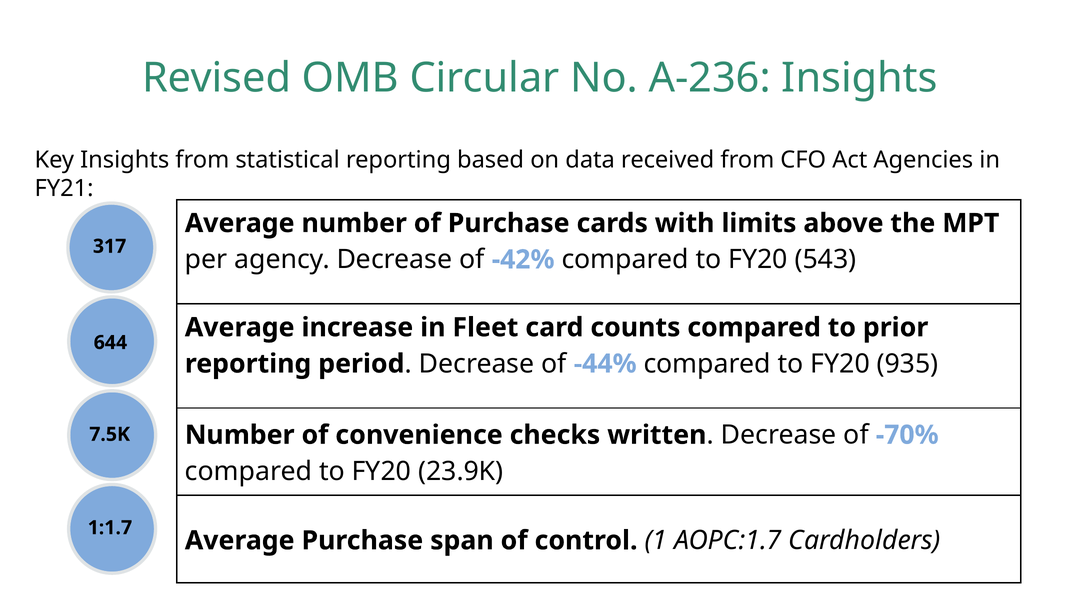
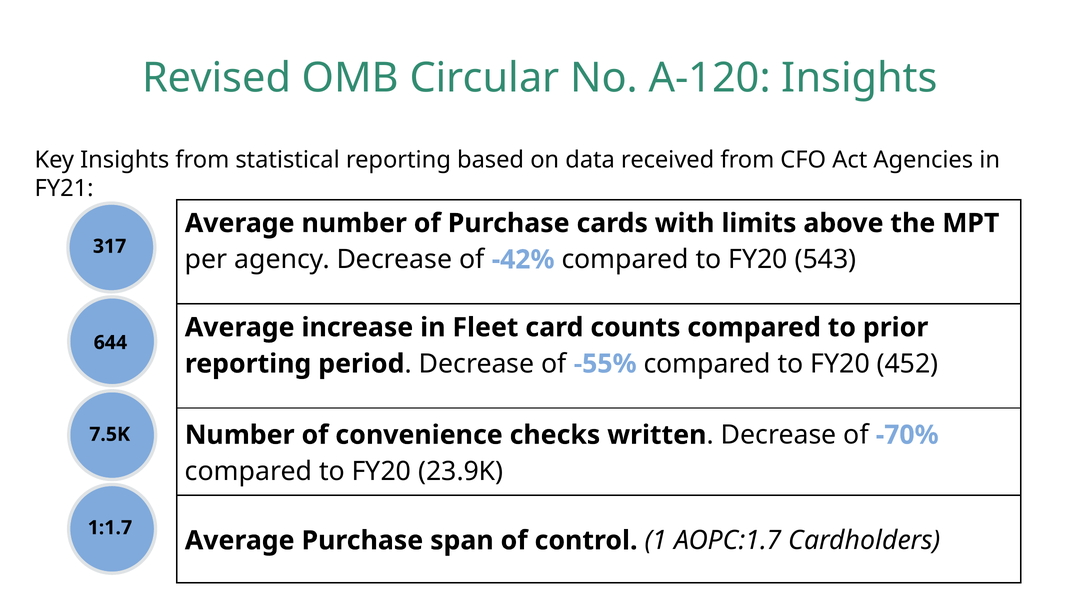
A-236: A-236 -> A-120 (710, 78)
-44%: -44% -> -55% (605, 364)
935: 935 -> 452 (908, 364)
